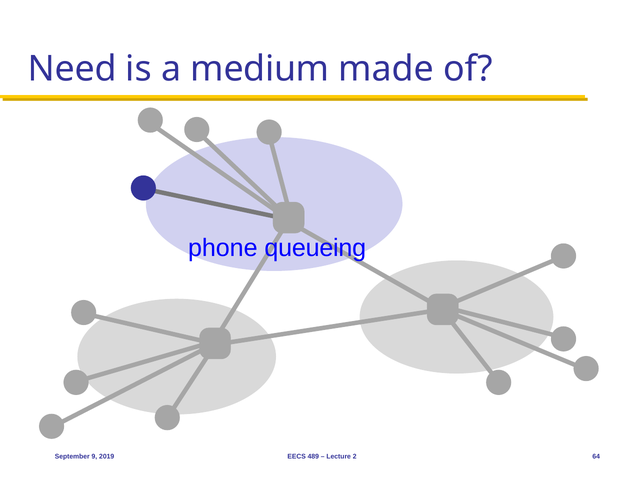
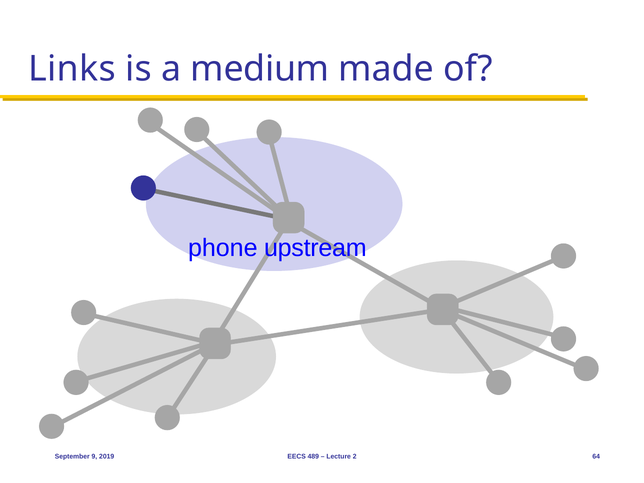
Need: Need -> Links (72, 69)
queueing: queueing -> upstream (315, 248)
